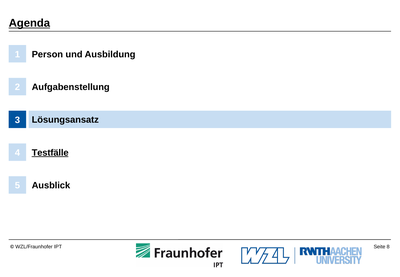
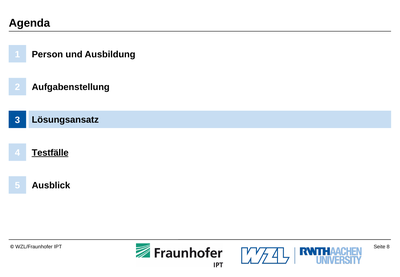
Agenda underline: present -> none (29, 23)
